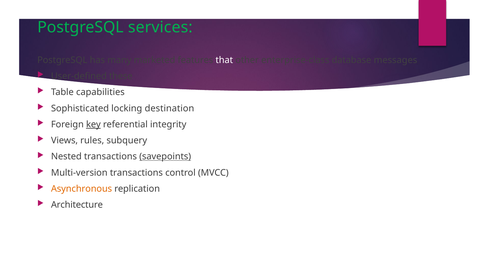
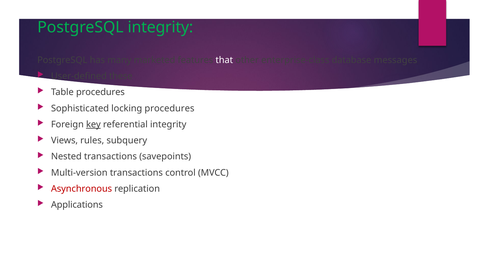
PostgreSQL services: services -> integrity (160, 27)
Table capabilities: capabilities -> procedures (100, 92)
locking destination: destination -> procedures (169, 108)
savepoints underline: present -> none (165, 157)
Asynchronous colour: orange -> red (82, 189)
Architecture: Architecture -> Applications (77, 205)
